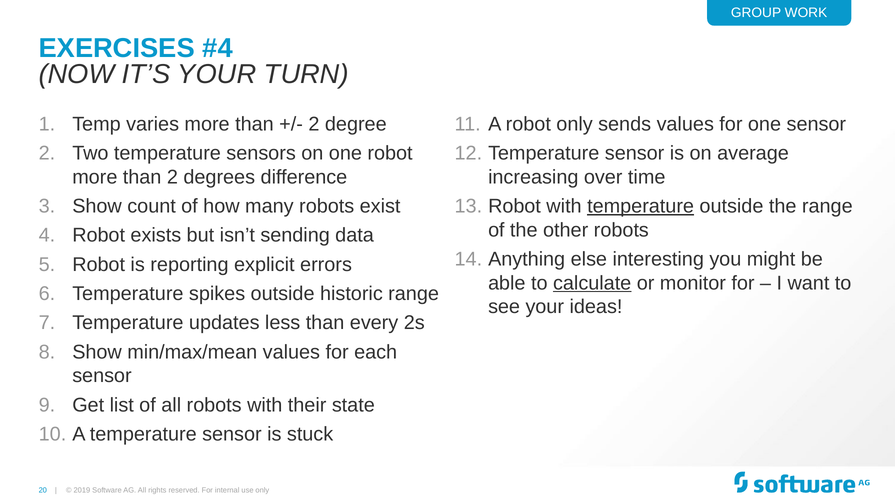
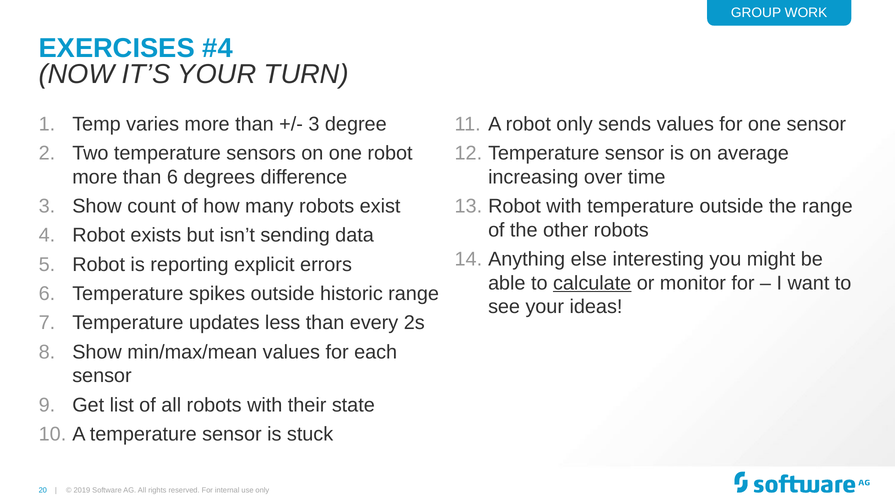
2: 2 -> 3 (314, 124)
than 2: 2 -> 6 (172, 177)
temperature underline: present -> none (641, 206)
